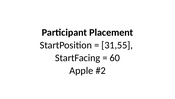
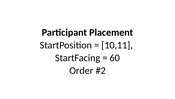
31,55: 31,55 -> 10,11 (117, 45)
Apple: Apple -> Order (81, 70)
